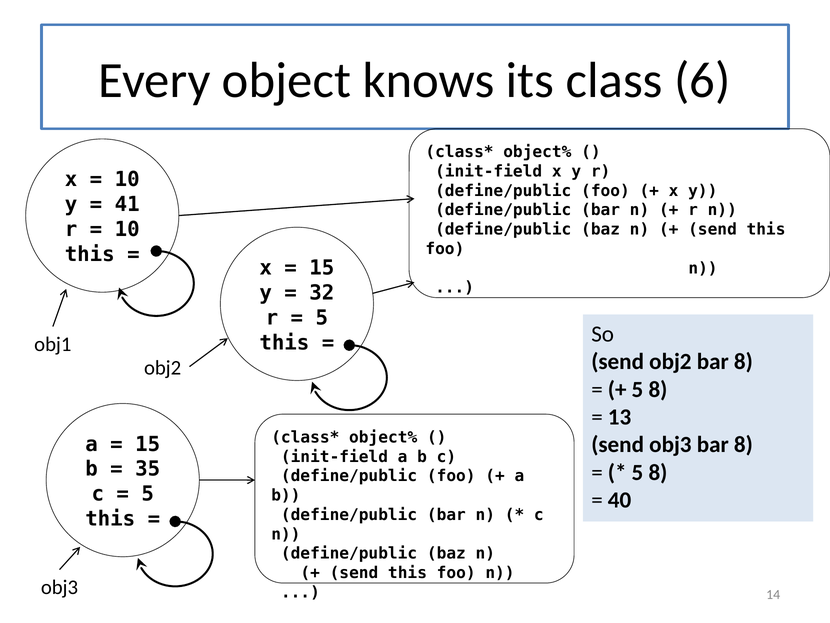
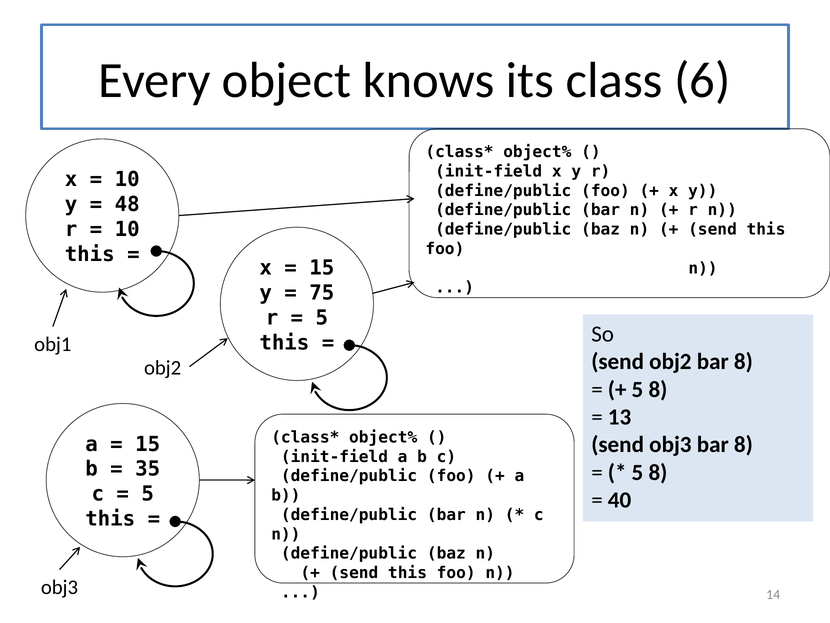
41: 41 -> 48 (127, 204)
32: 32 -> 75 (322, 293)
